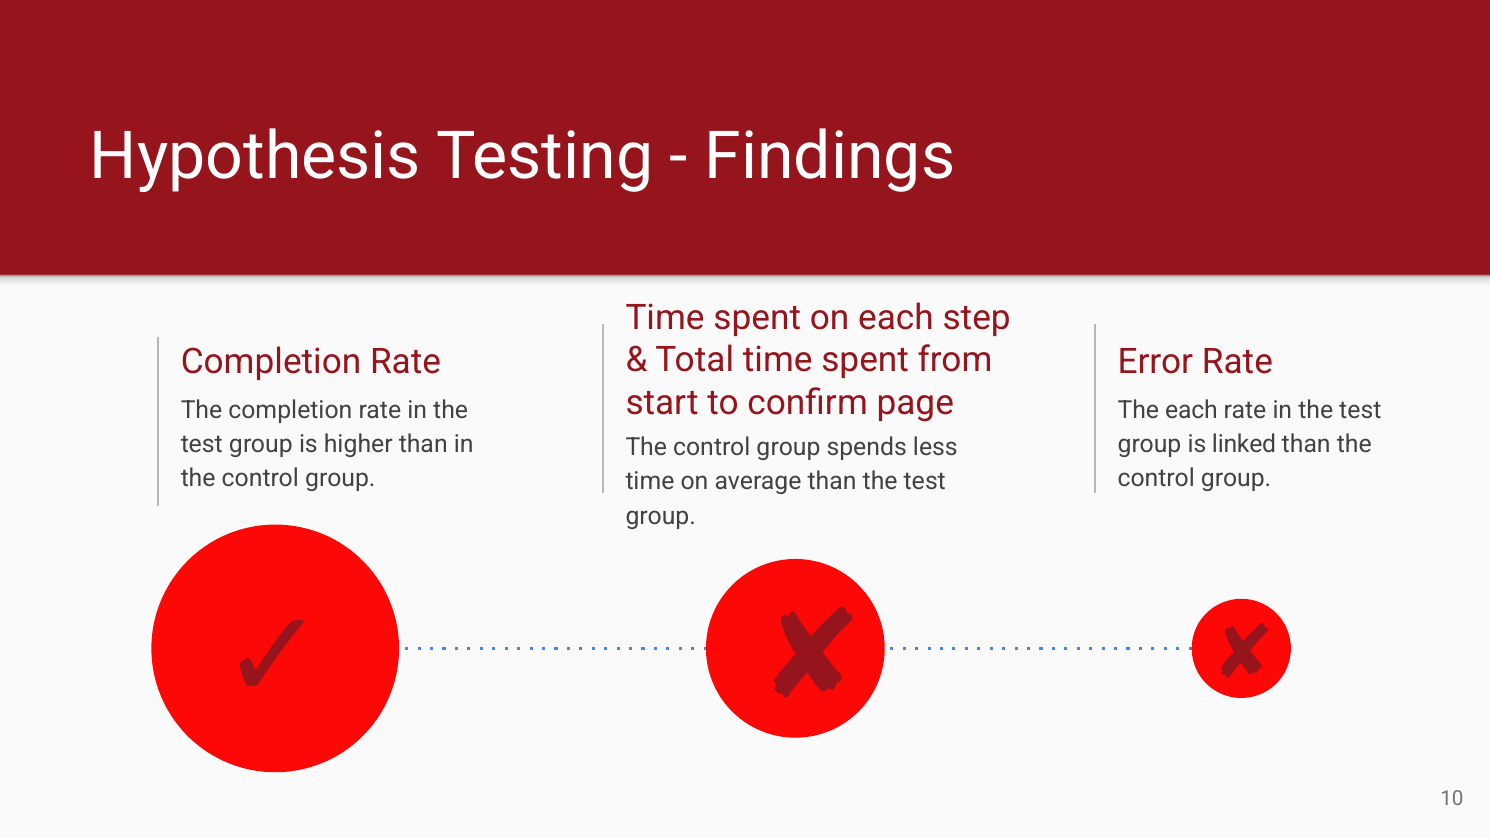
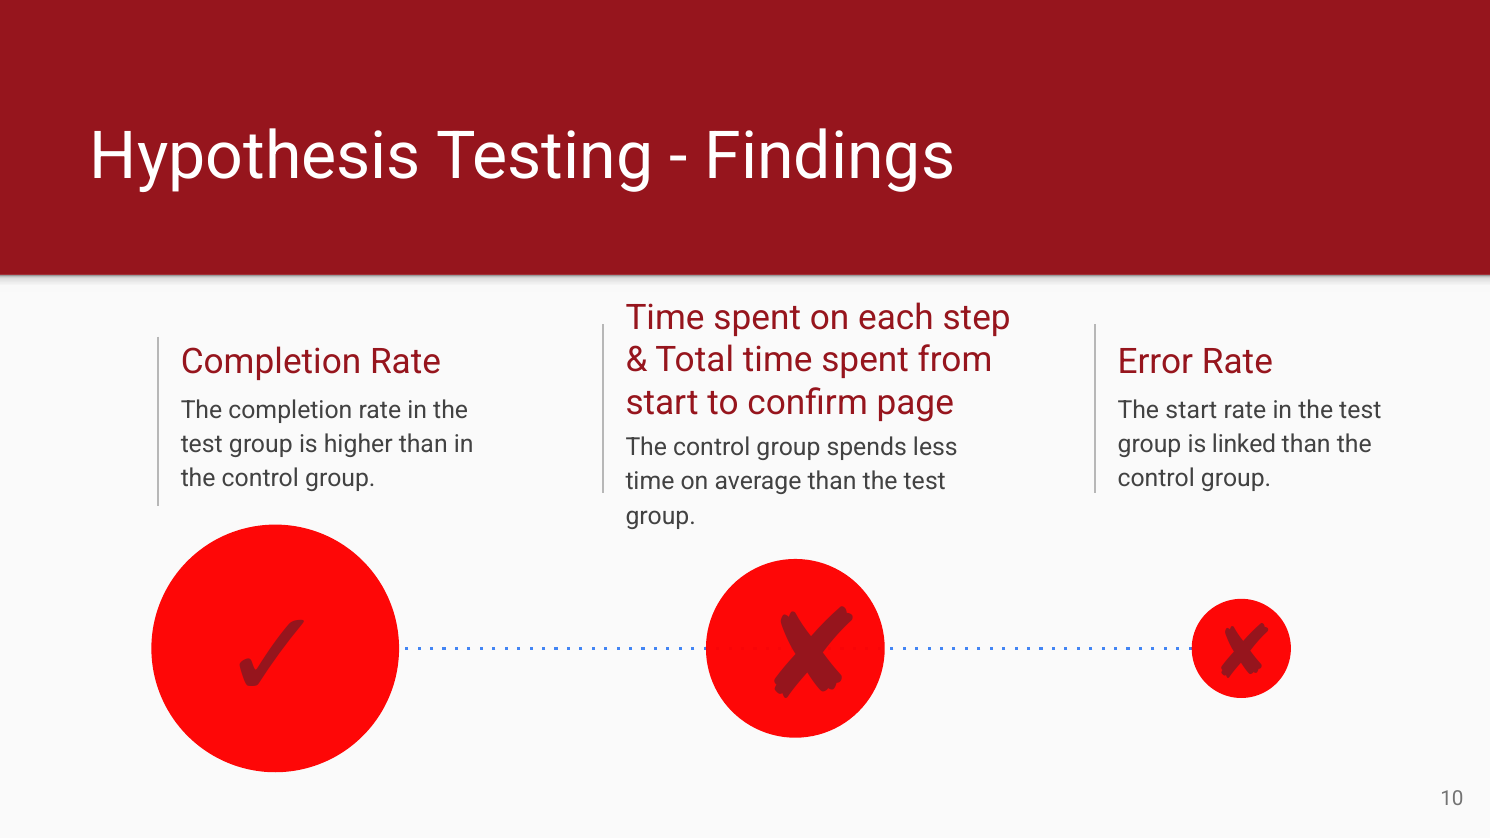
The each: each -> start (1191, 410)
